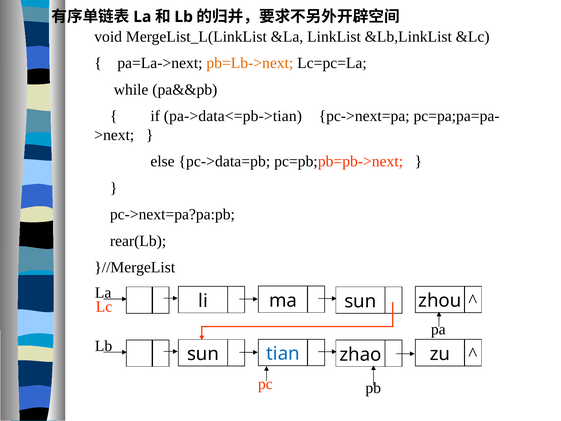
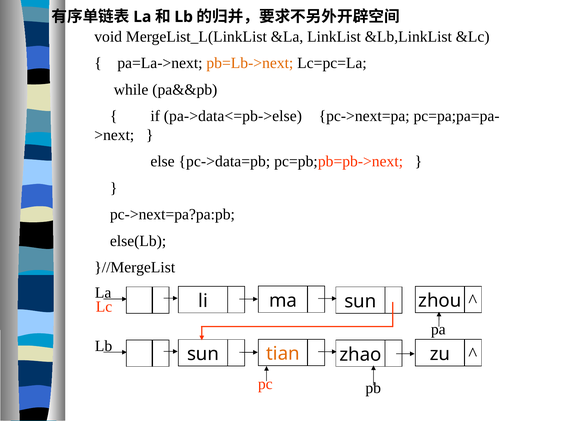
pa->data<=pb->tian: pa->data<=pb->tian -> pa->data<=pb->else (233, 116)
rear(Lb: rear(Lb -> else(Lb (138, 241)
tian colour: blue -> orange (283, 354)
